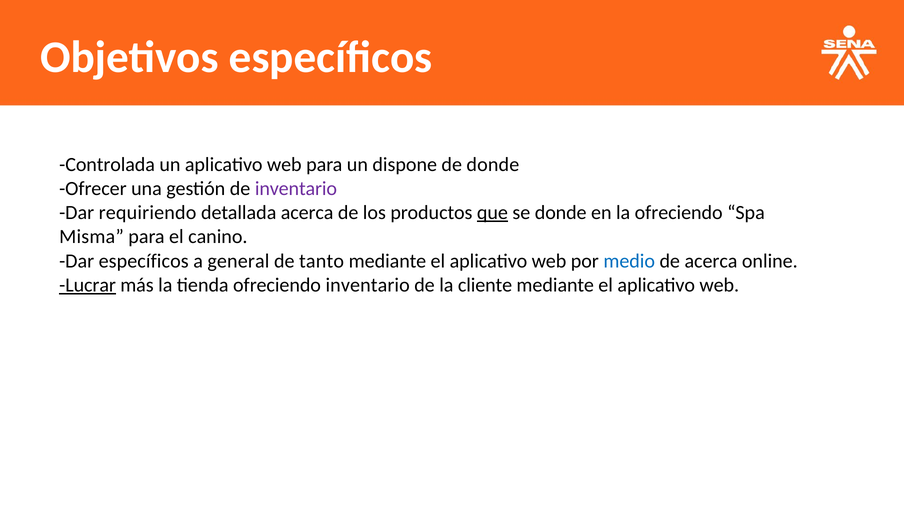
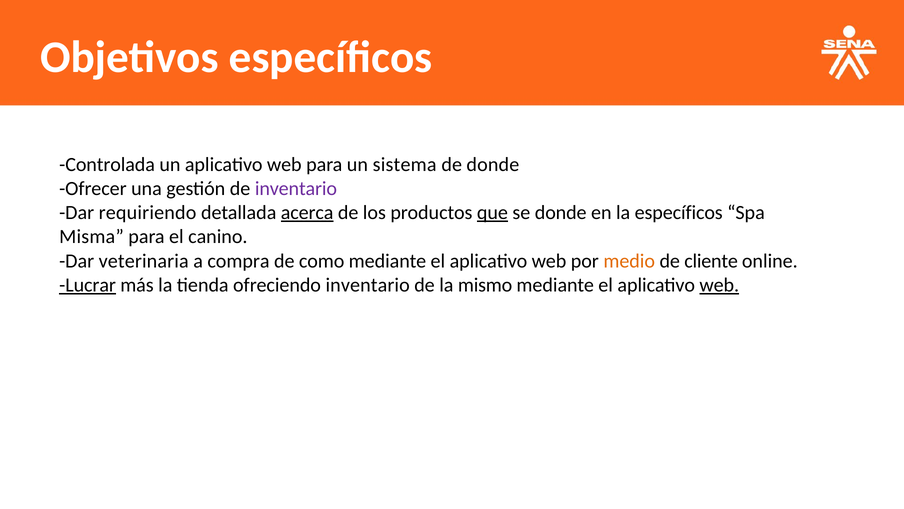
dispone: dispone -> sistema (405, 164)
acerca underline: none -> present (307, 213)
la ofreciendo: ofreciendo -> específicos (679, 213)
Dar específicos: específicos -> veterinaria (144, 261)
general: general -> compra (238, 261)
tanto: tanto -> como (322, 261)
medio colour: blue -> orange (629, 261)
de acerca: acerca -> cliente (711, 261)
cliente: cliente -> mismo (485, 285)
web underline: none -> present (719, 285)
